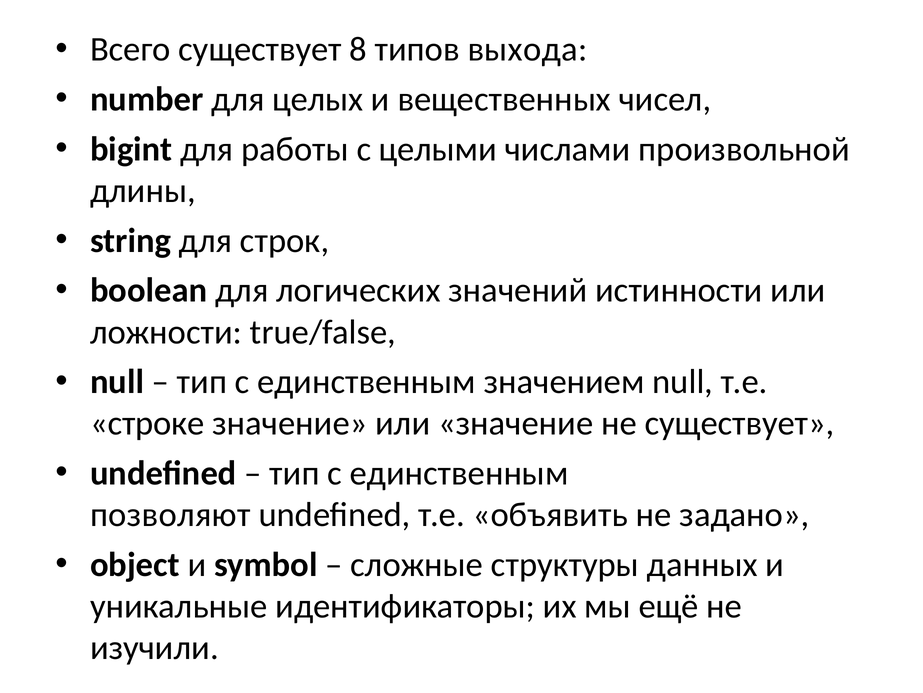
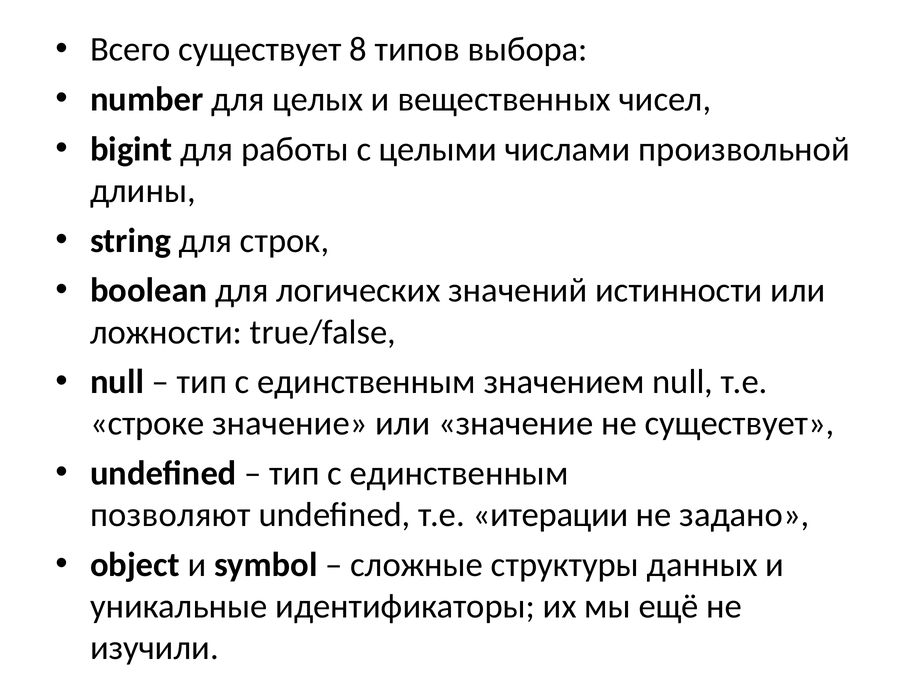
выхода: выхода -> выбора (528, 49)
объявить: объявить -> итерации (551, 514)
